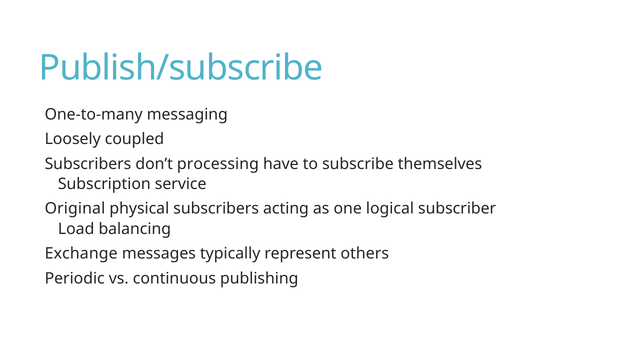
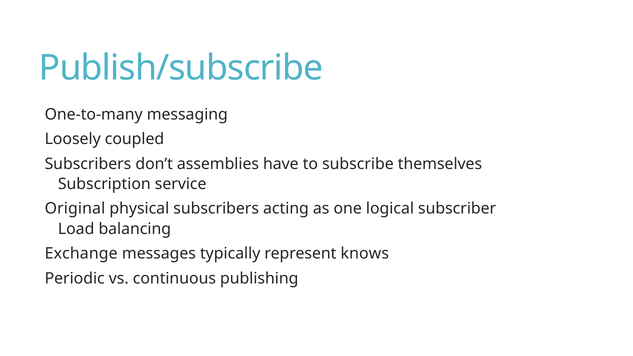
processing: processing -> assemblies (218, 164)
others: others -> knows (365, 254)
